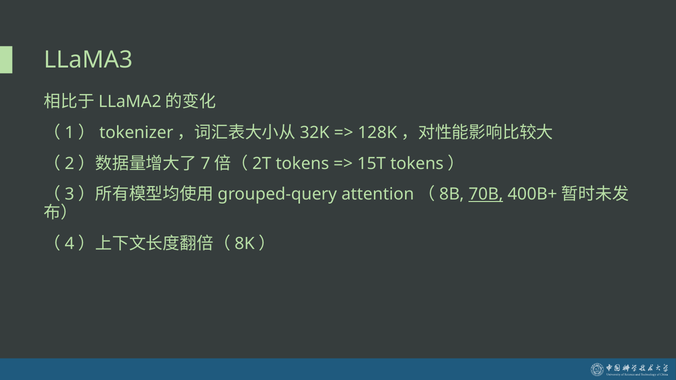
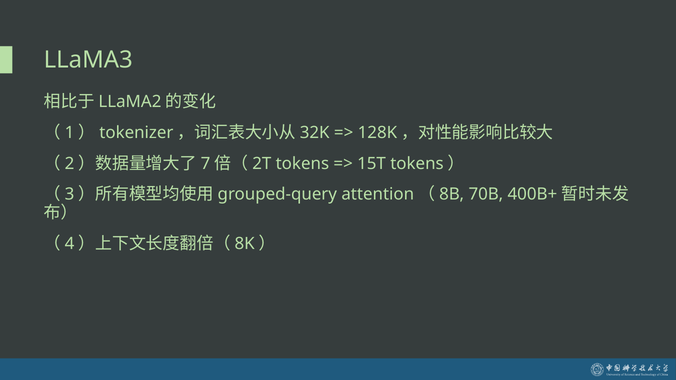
70B underline: present -> none (486, 194)
